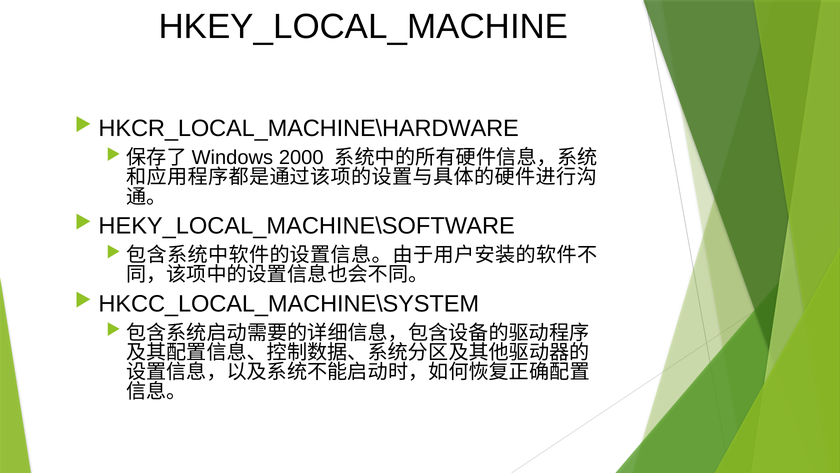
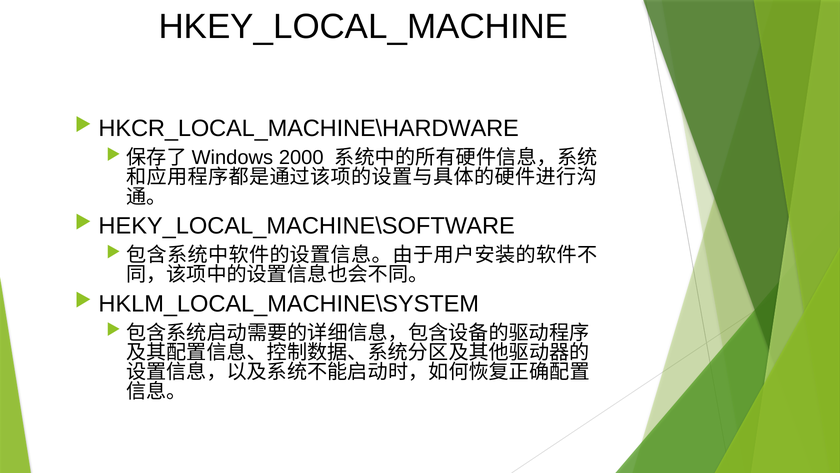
HKCC_LOCAL_MACHINE\SYSTEM: HKCC_LOCAL_MACHINE\SYSTEM -> HKLM_LOCAL_MACHINE\SYSTEM (289, 303)
